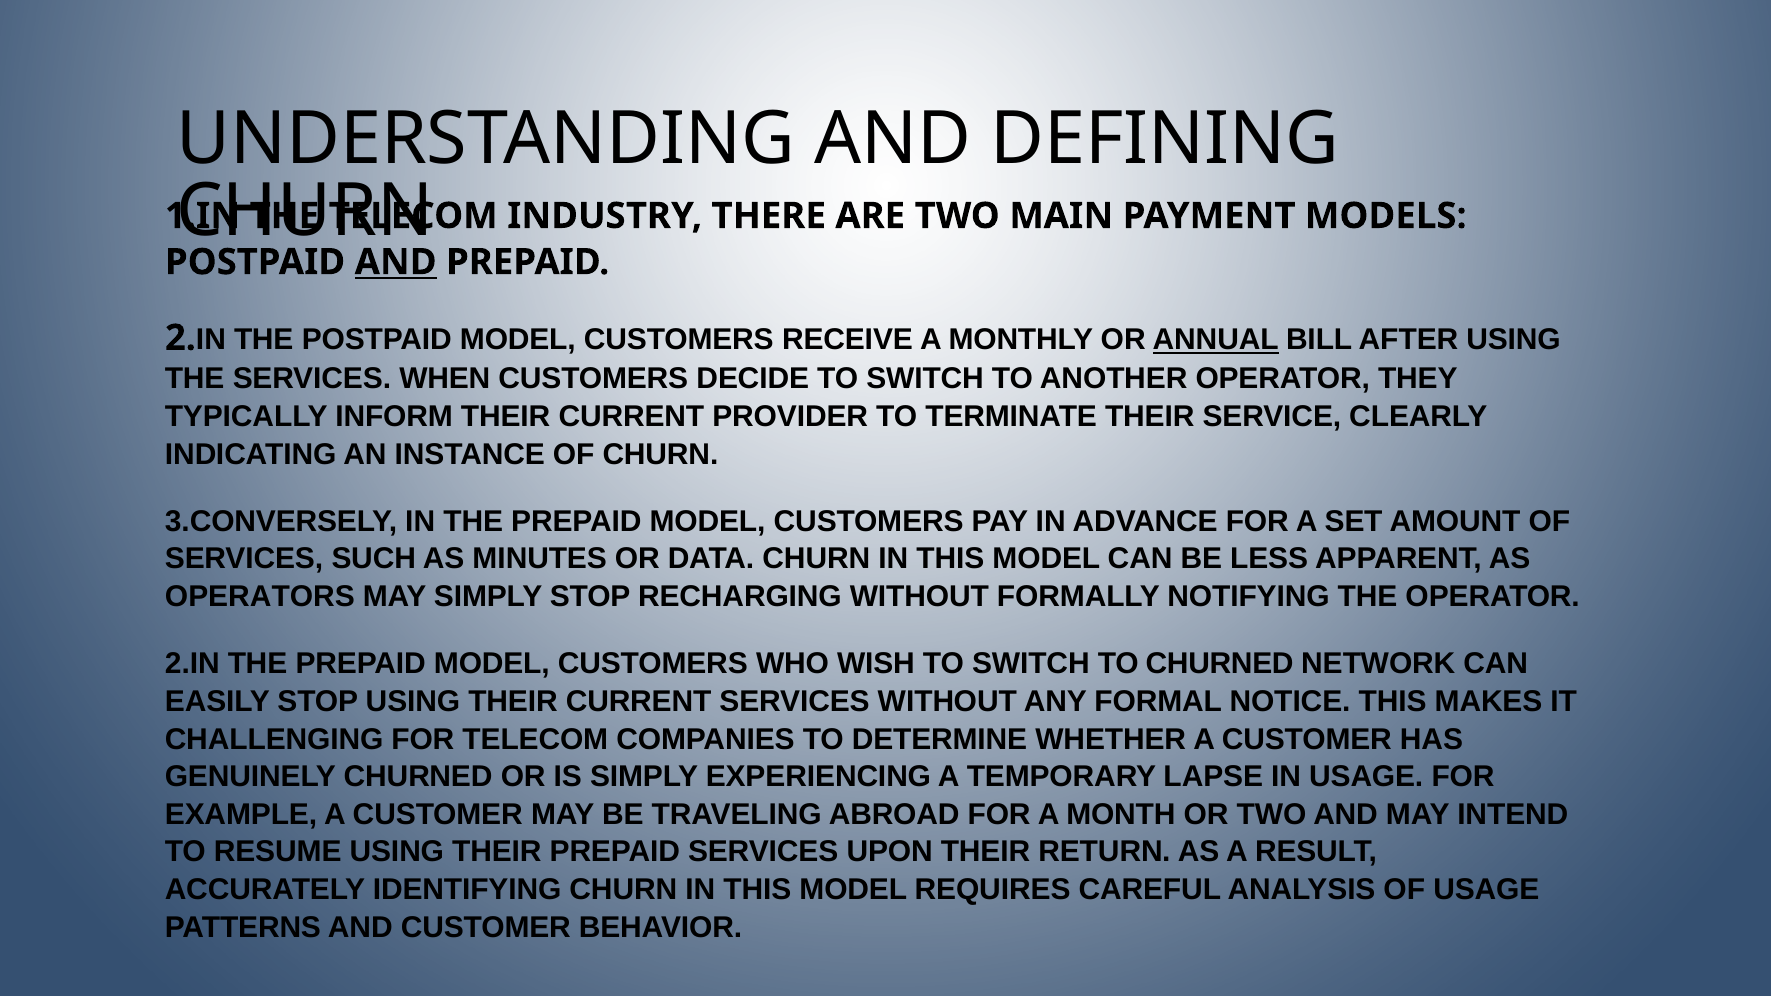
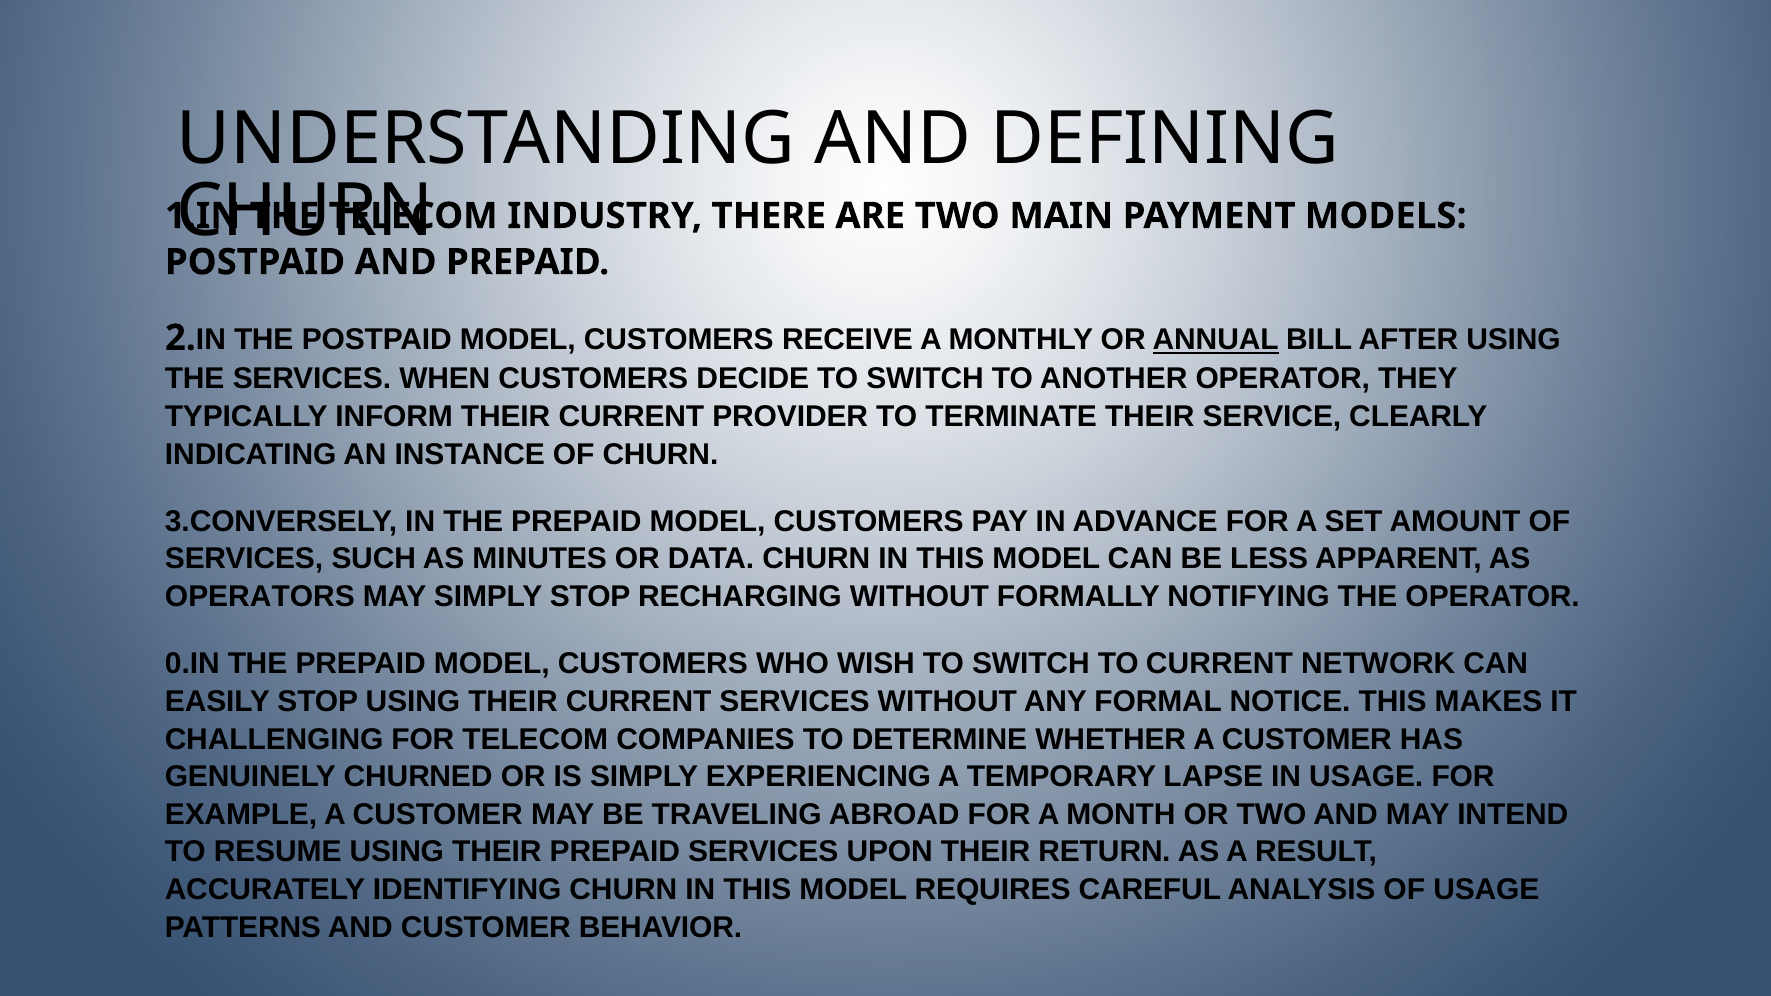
AND underline: present -> none (396, 262)
2.IN: 2.IN -> 0.IN (192, 664)
TO CHURNED: CHURNED -> CURRENT (1219, 664)
